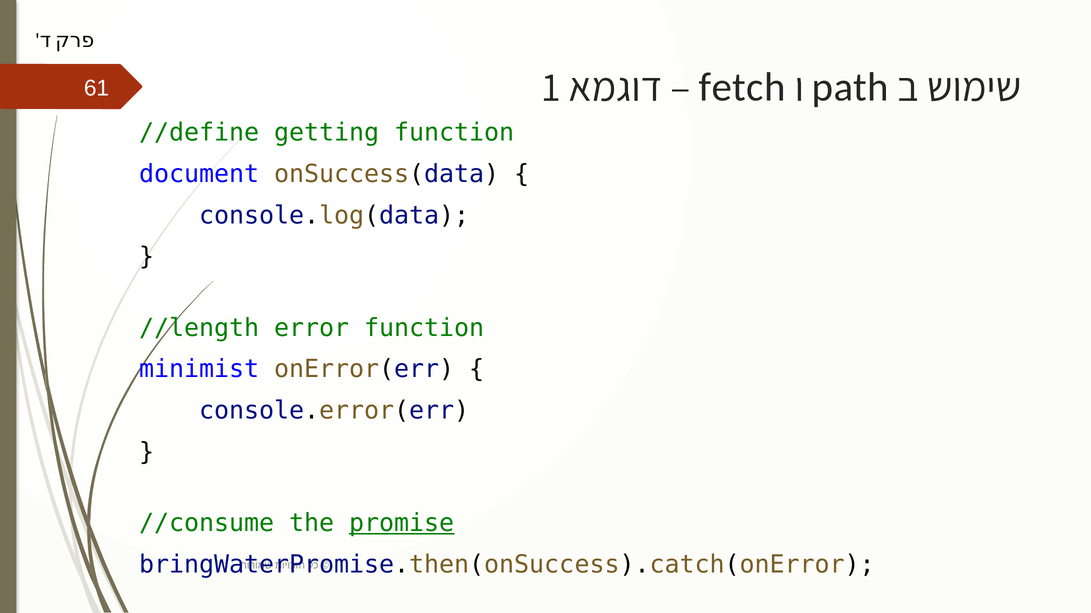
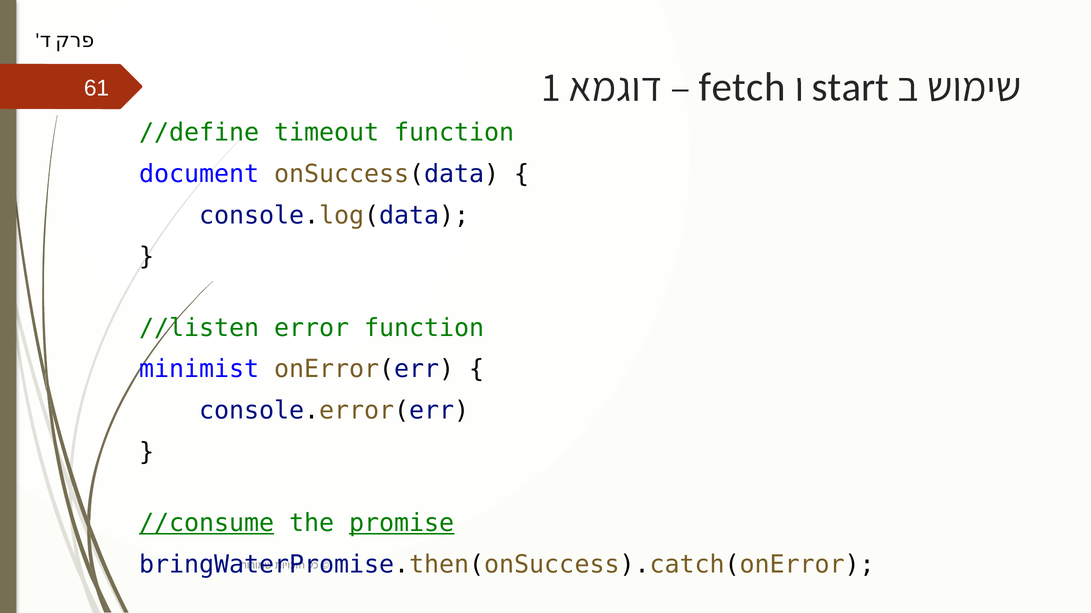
path: path -> start (850, 87)
getting: getting -> timeout (327, 133)
//length: //length -> //listen (199, 328)
//consume underline: none -> present (207, 524)
